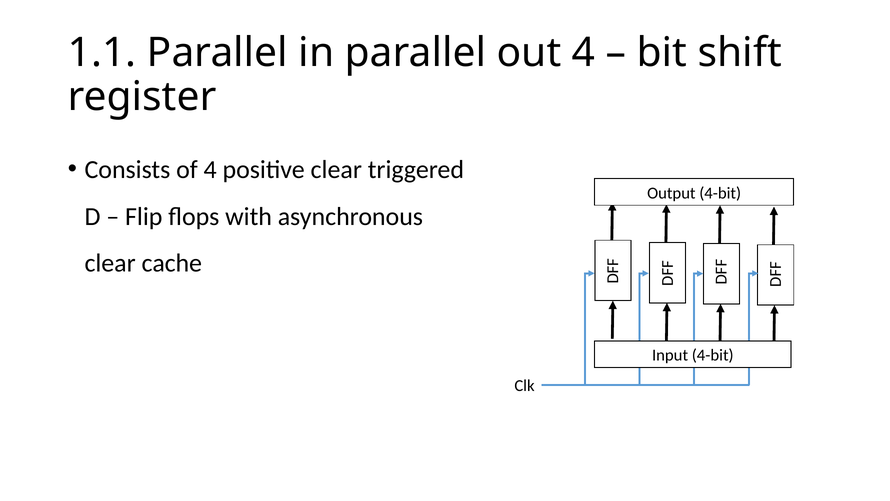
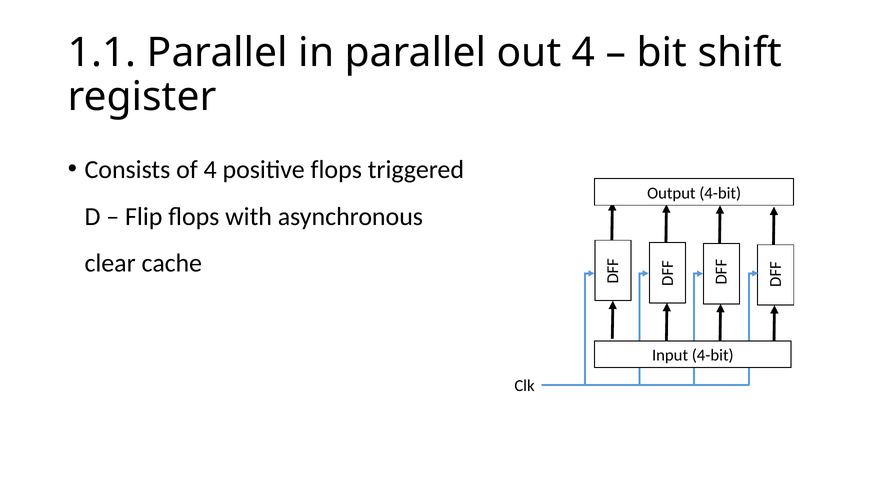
positive clear: clear -> flops (336, 170)
